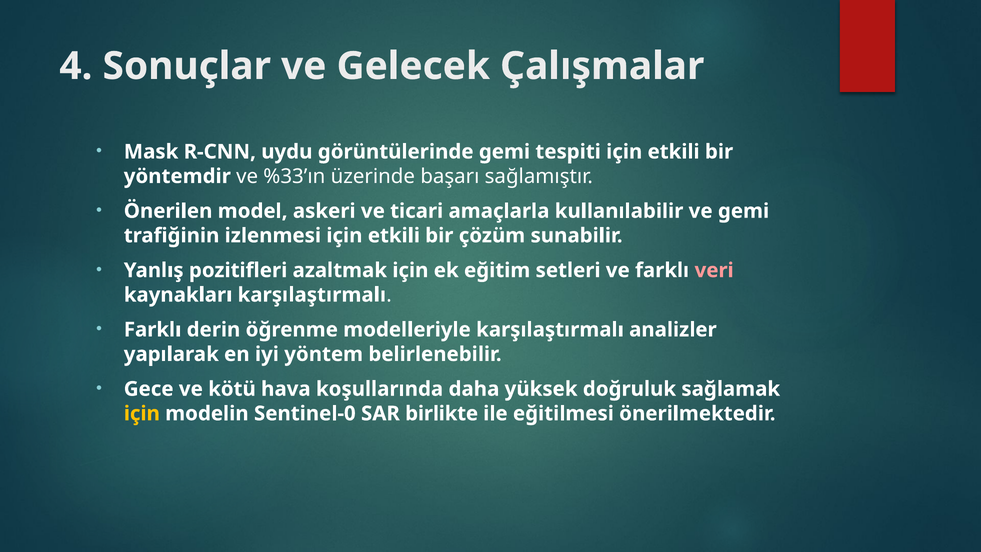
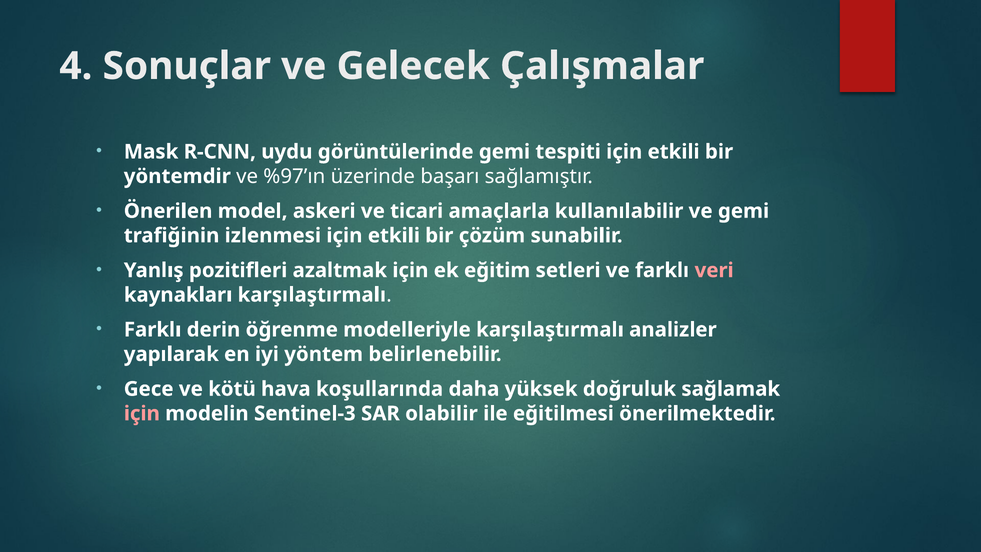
%33’ın: %33’ın -> %97’ın (294, 176)
için colour: yellow -> pink (142, 413)
Sentinel-0: Sentinel-0 -> Sentinel-3 (305, 413)
birlikte: birlikte -> olabilir (441, 413)
